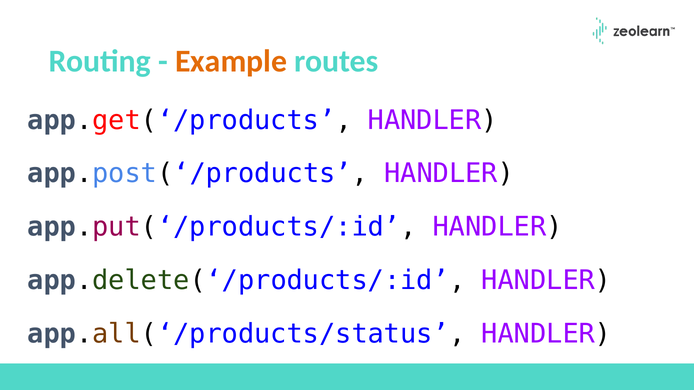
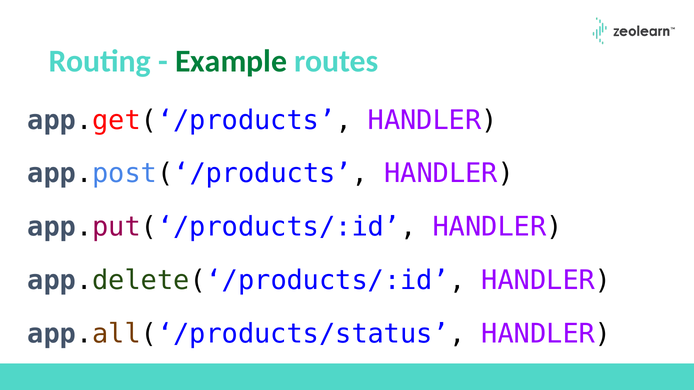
Example colour: orange -> green (231, 61)
